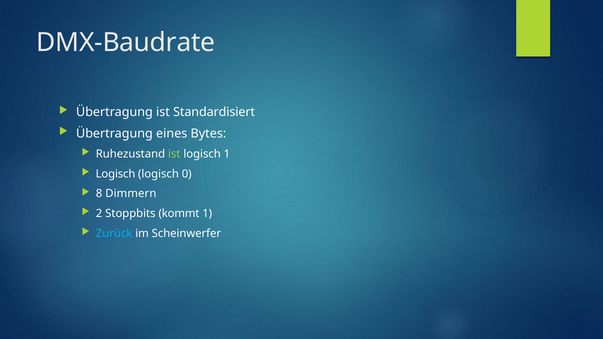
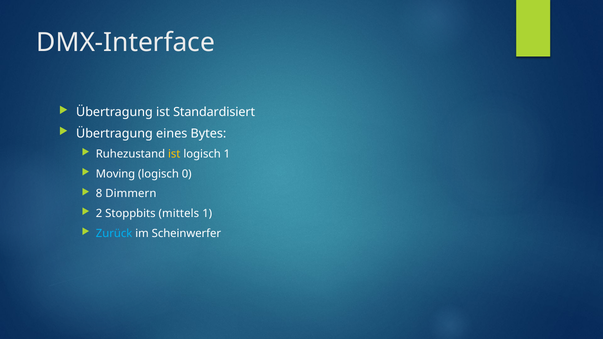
DMX-Baudrate: DMX-Baudrate -> DMX-Interface (126, 42)
ist colour: light green -> yellow (174, 154)
Logisch: Logisch -> Moving (116, 174)
kommt: kommt -> mittels (179, 214)
